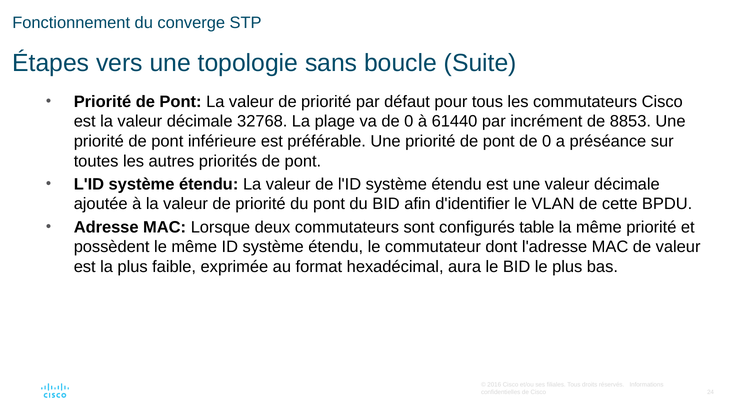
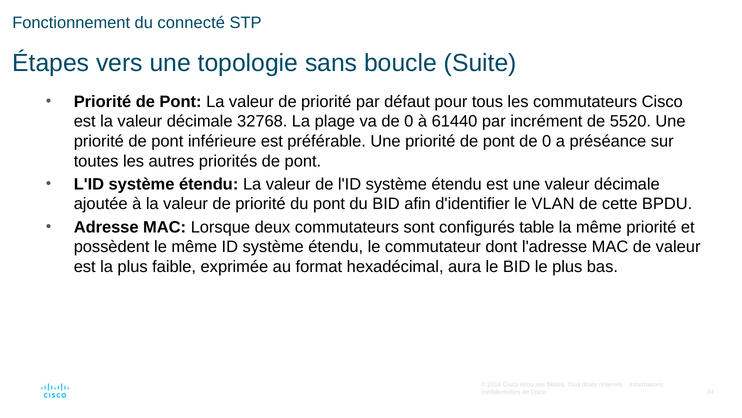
converge: converge -> connecté (191, 23)
8853: 8853 -> 5520 (630, 121)
